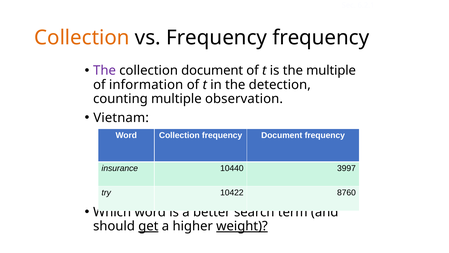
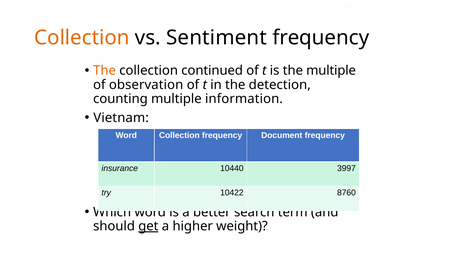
vs Frequency: Frequency -> Sentiment (217, 38)
The colour: purple -> orange (105, 70)
collection document: document -> continued (212, 70)
information: information -> observation (146, 85)
observation: observation -> information (244, 99)
weight underline: present -> none (242, 226)
